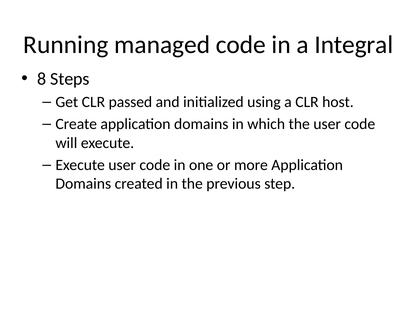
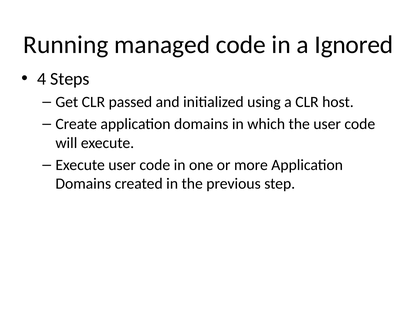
Integral: Integral -> Ignored (354, 45)
8: 8 -> 4 (42, 79)
